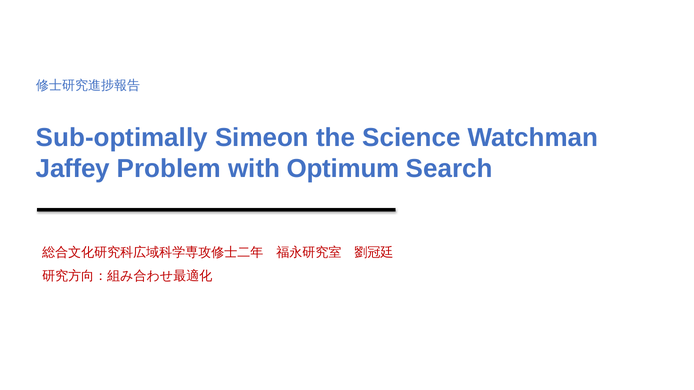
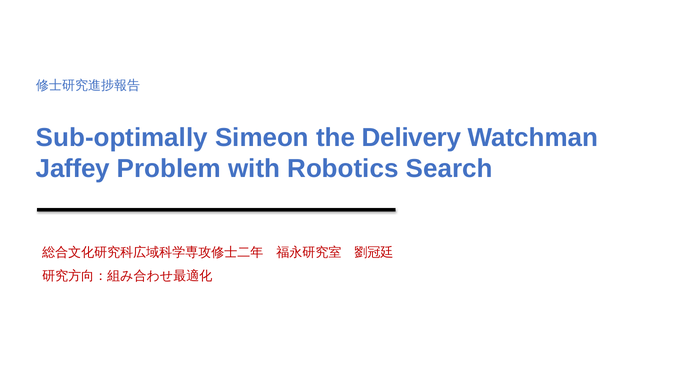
Science: Science -> Delivery (412, 138)
Optimum: Optimum -> Robotics (343, 169)
